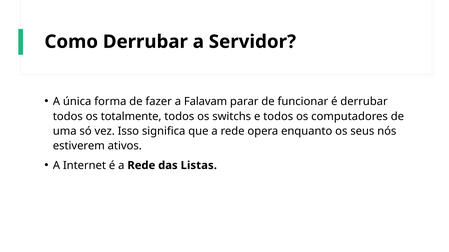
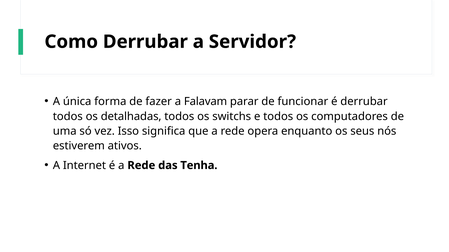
totalmente: totalmente -> detalhadas (131, 117)
Listas: Listas -> Tenha (199, 166)
